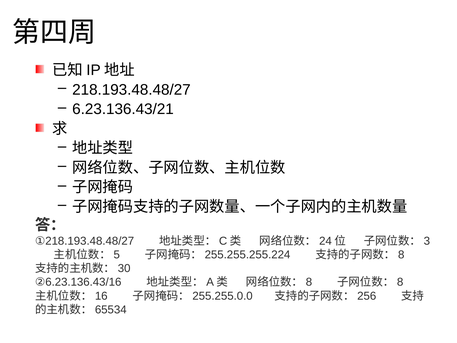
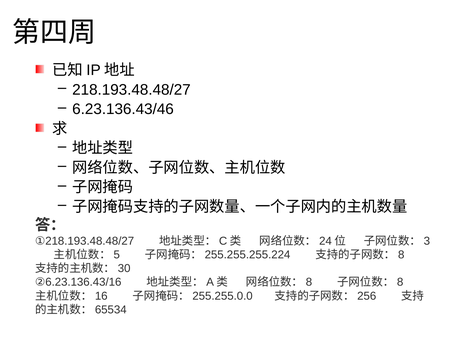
6.23.136.43/21: 6.23.136.43/21 -> 6.23.136.43/46 (123, 109)
